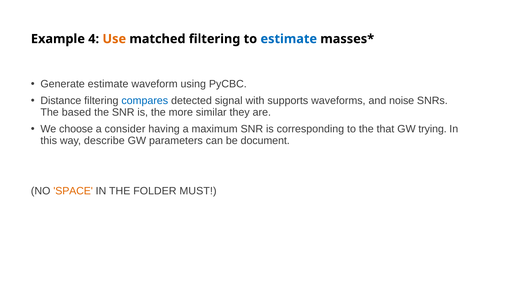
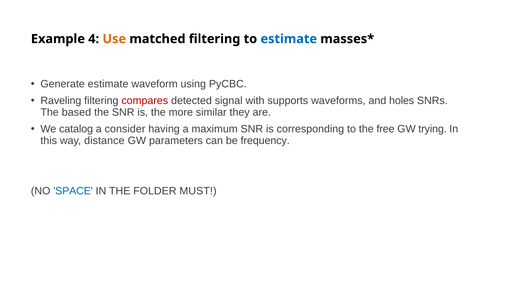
Distance: Distance -> Raveling (61, 101)
compares colour: blue -> red (145, 101)
noise: noise -> holes (402, 101)
choose: choose -> catalog (76, 129)
that: that -> free (386, 129)
describe: describe -> distance (104, 140)
document: document -> frequency (265, 140)
SPACE colour: orange -> blue (73, 191)
